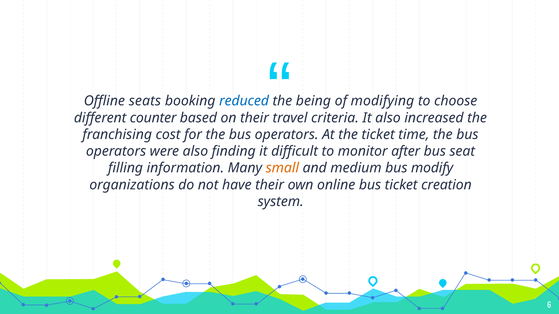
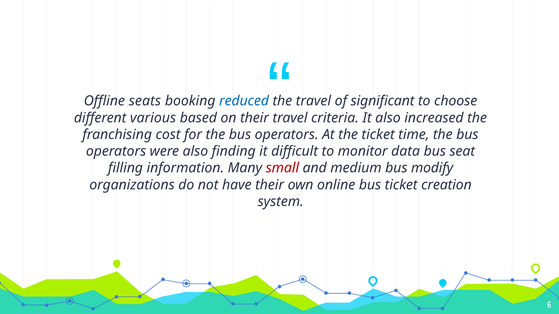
being: being -> travel (313, 101)
modifying: modifying -> significant (383, 101)
counter: counter -> various (153, 118)
after: after -> data (406, 151)
small colour: orange -> red (282, 168)
